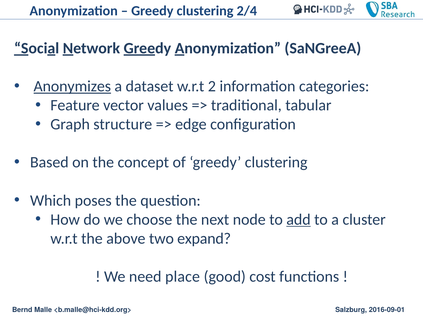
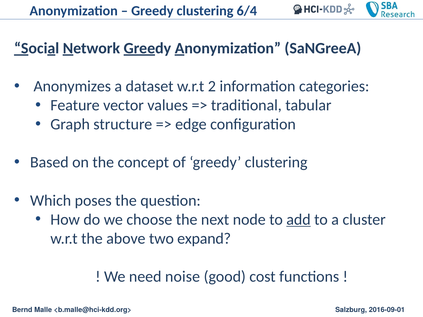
2/4: 2/4 -> 6/4 (247, 11)
Anonymizes underline: present -> none (72, 86)
place: place -> noise (183, 277)
